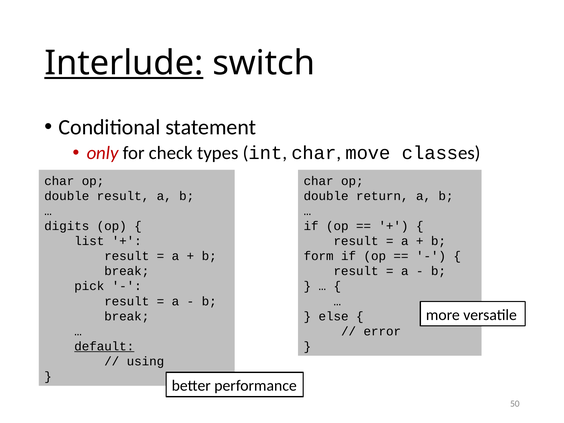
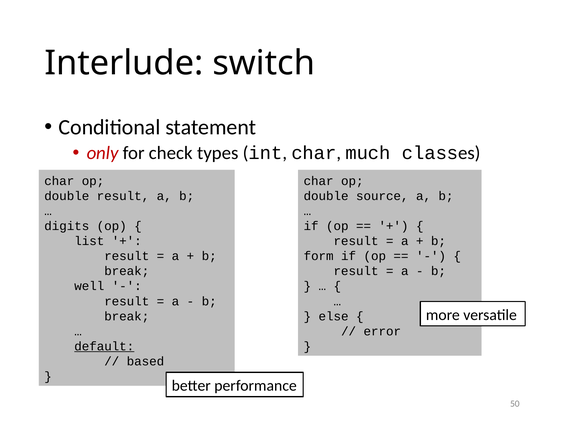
Interlude underline: present -> none (124, 63)
move: move -> much (368, 153)
return: return -> source (382, 196)
pick: pick -> well (89, 286)
using: using -> based (145, 361)
